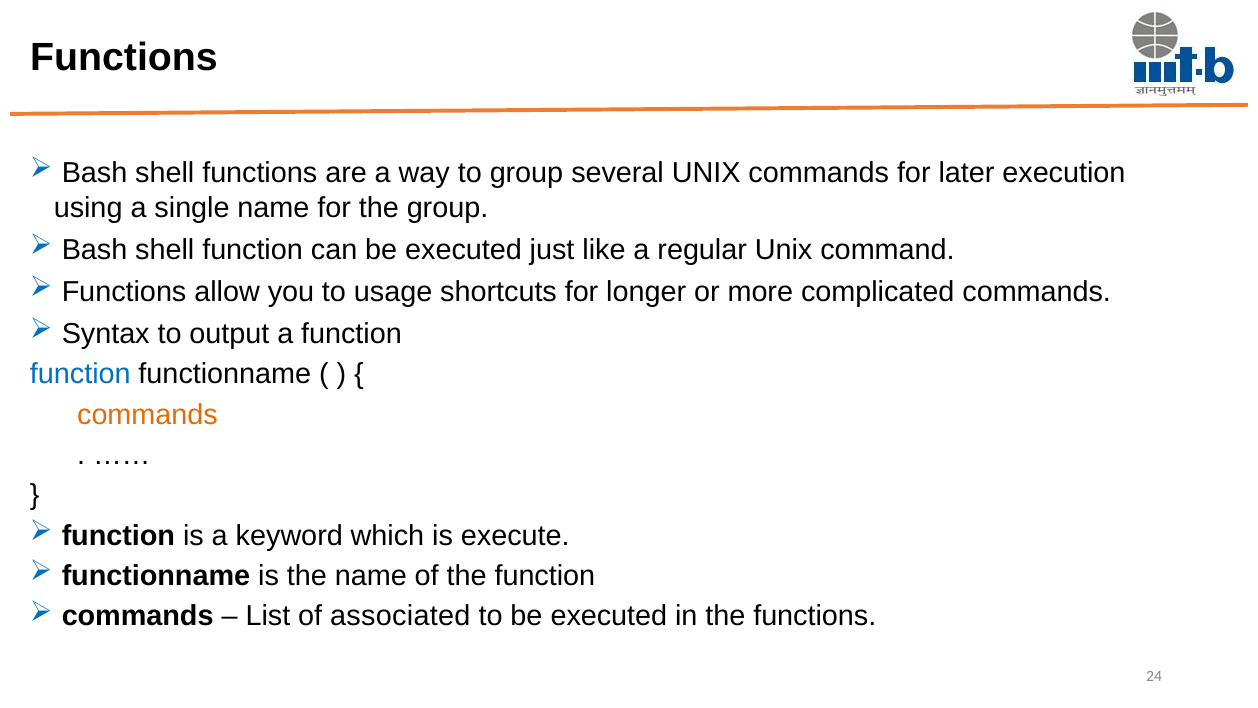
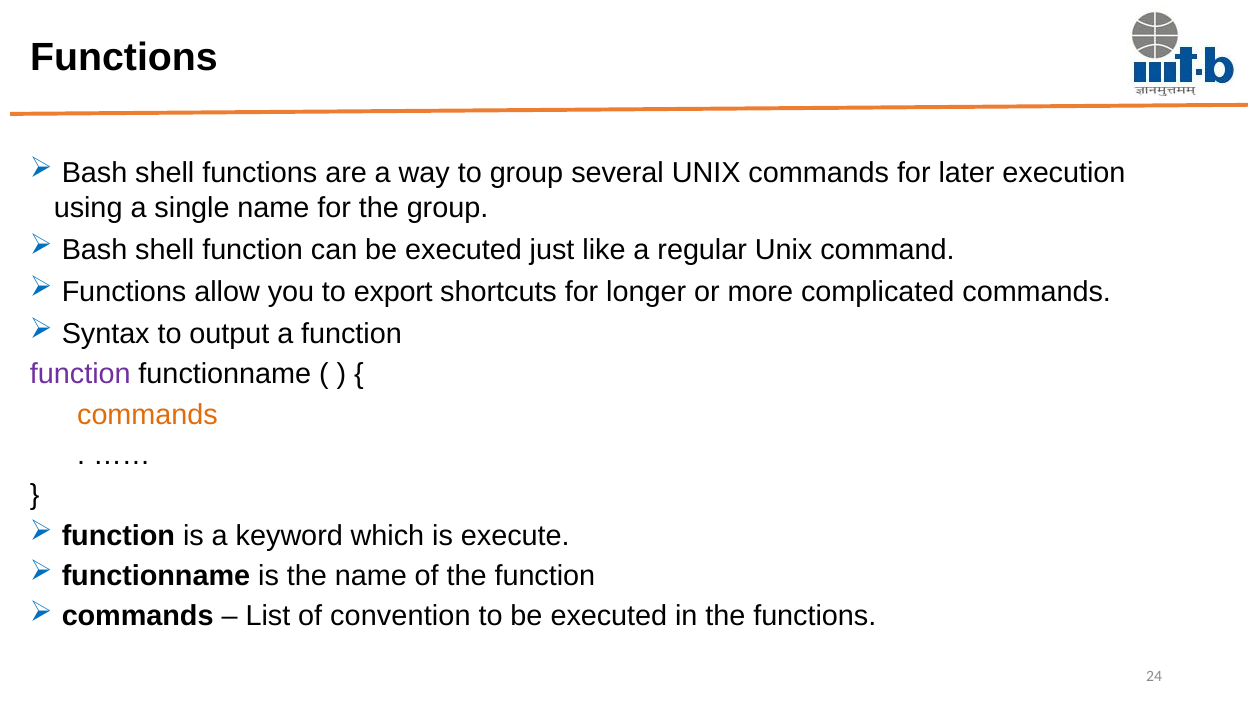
usage: usage -> export (393, 292)
function colour: blue -> purple (80, 374)
associated: associated -> convention (400, 616)
